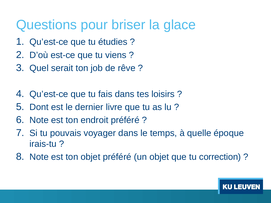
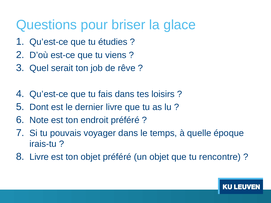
Note: Note -> Livre (39, 157)
correction: correction -> rencontre (220, 157)
